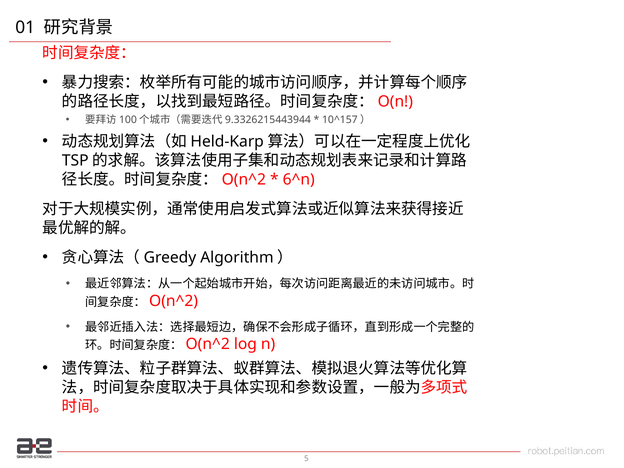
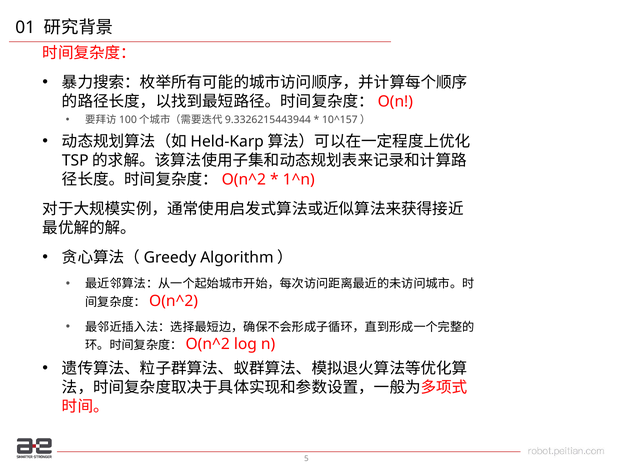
6^n: 6^n -> 1^n (299, 180)
